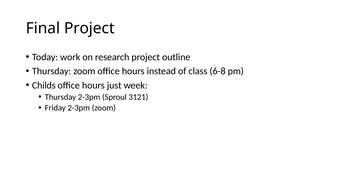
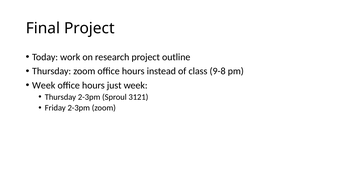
6-8: 6-8 -> 9-8 (218, 71)
Childs: Childs -> Week (44, 85)
